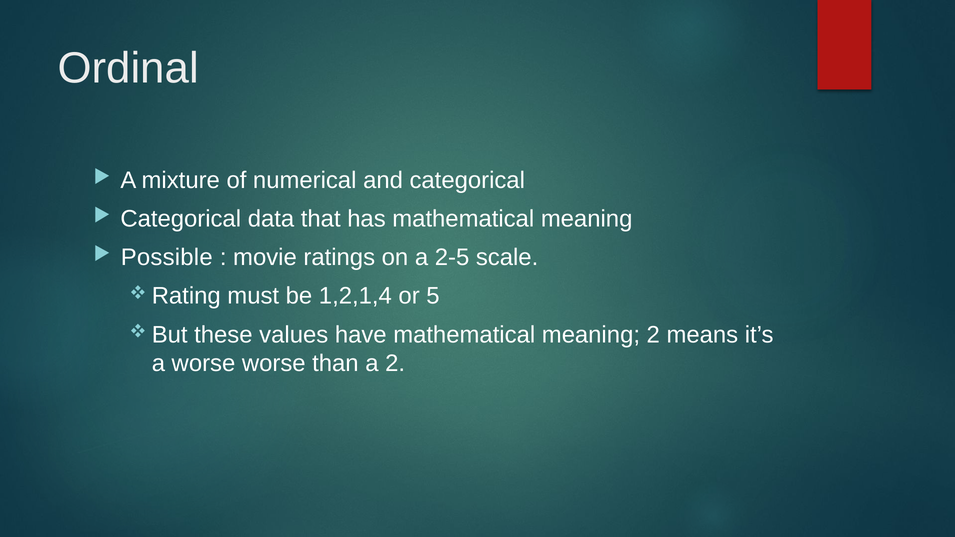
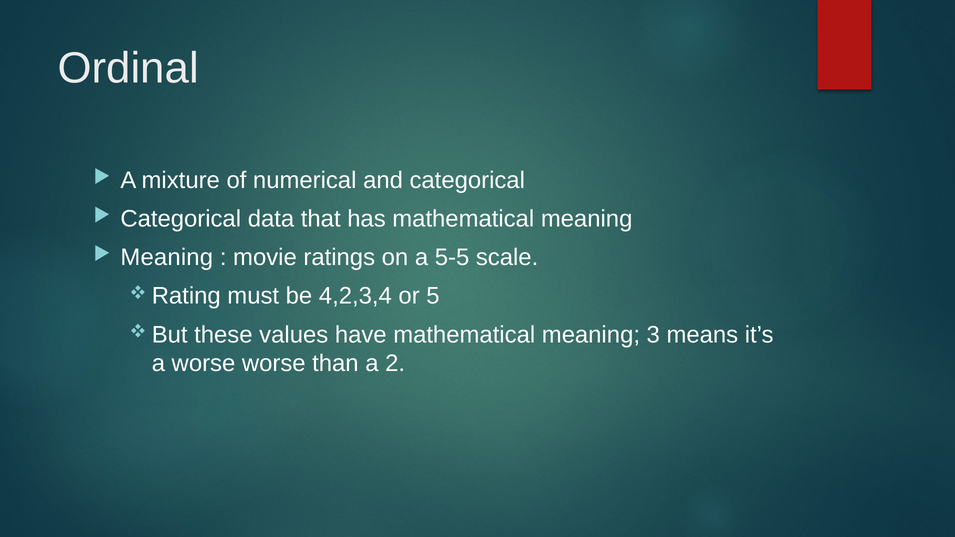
Possible: Possible -> Meaning (167, 258)
2-5: 2-5 -> 5-5 (452, 258)
1,2,1,4: 1,2,1,4 -> 4,2,3,4 (355, 296)
meaning 2: 2 -> 3 (653, 335)
